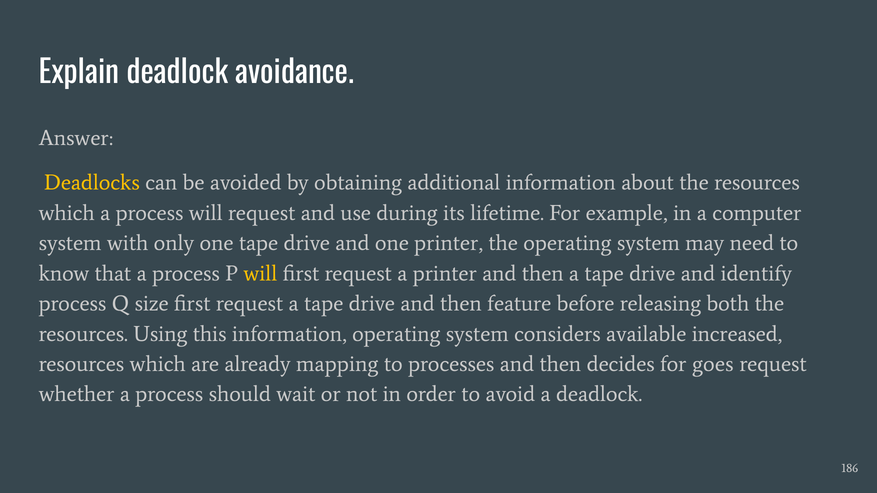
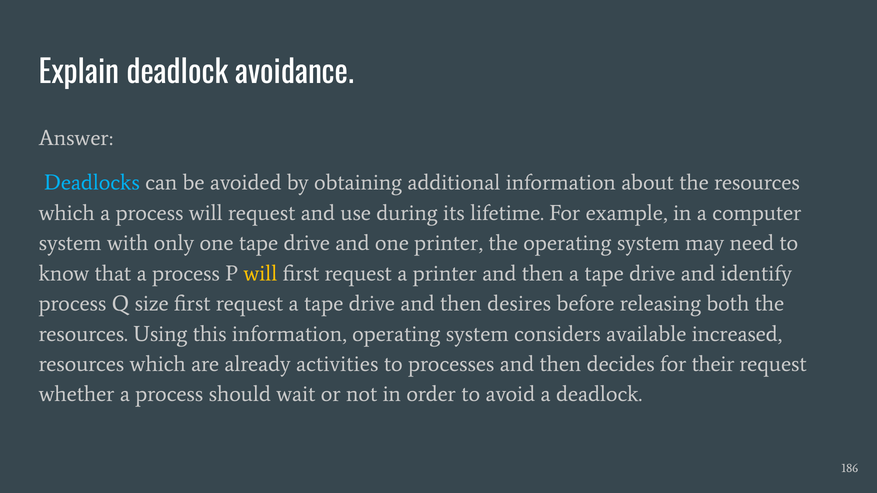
Deadlocks colour: yellow -> light blue (92, 183)
feature: feature -> desires (519, 304)
mapping: mapping -> activities (337, 364)
goes: goes -> their (713, 364)
